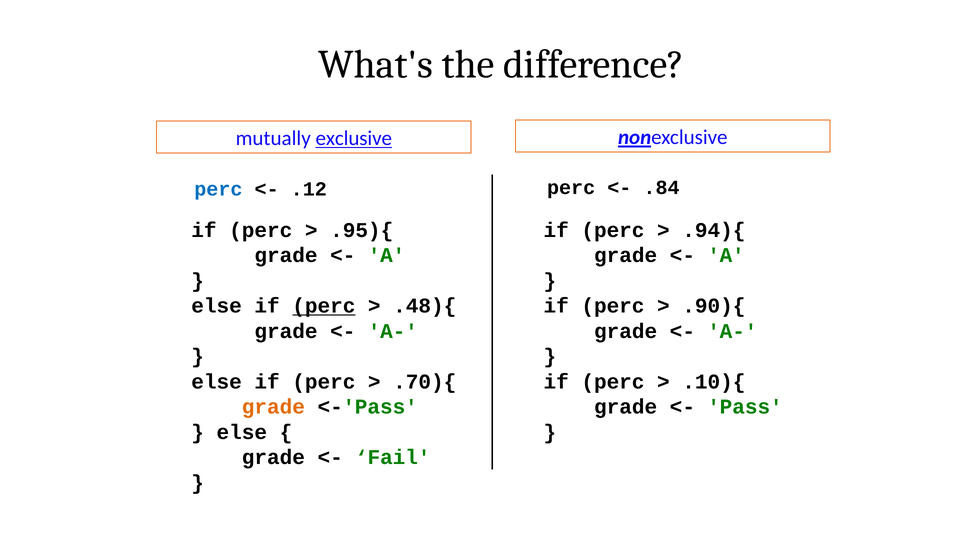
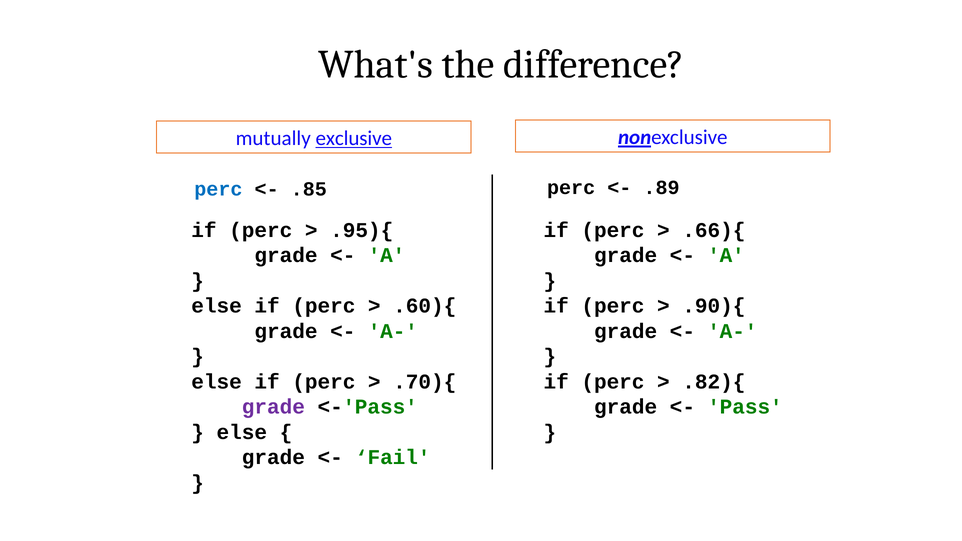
.12: .12 -> .85 (309, 189)
.84: .84 -> .89 (662, 188)
.94){: .94){ -> .66){ (714, 230)
perc underline: present -> none (324, 306)
.48){: .48){ -> .60){ (425, 306)
.10){: .10){ -> .82){ (714, 382)
grade colour: orange -> purple (273, 407)
